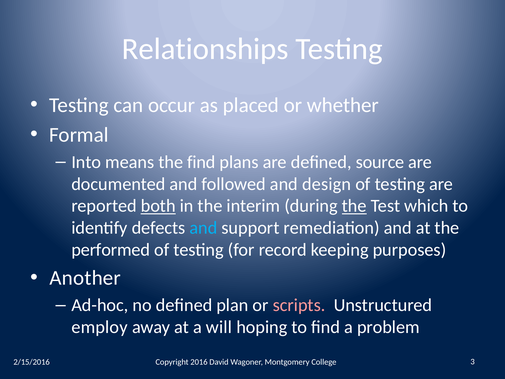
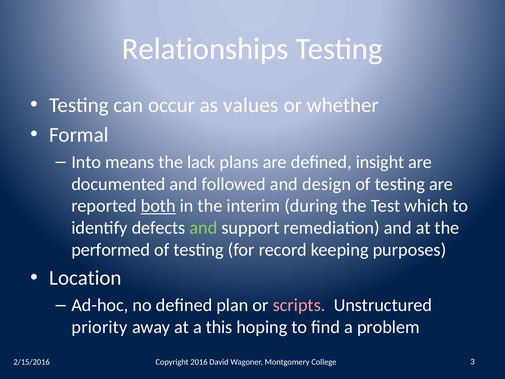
placed: placed -> values (251, 105)
the find: find -> lack (201, 162)
source: source -> insight (380, 162)
the underline: present -> none (354, 206)
and colour: light blue -> light green (203, 228)
Another: Another -> Location (85, 278)
employ: employ -> priority (100, 327)
will: will -> this (219, 327)
